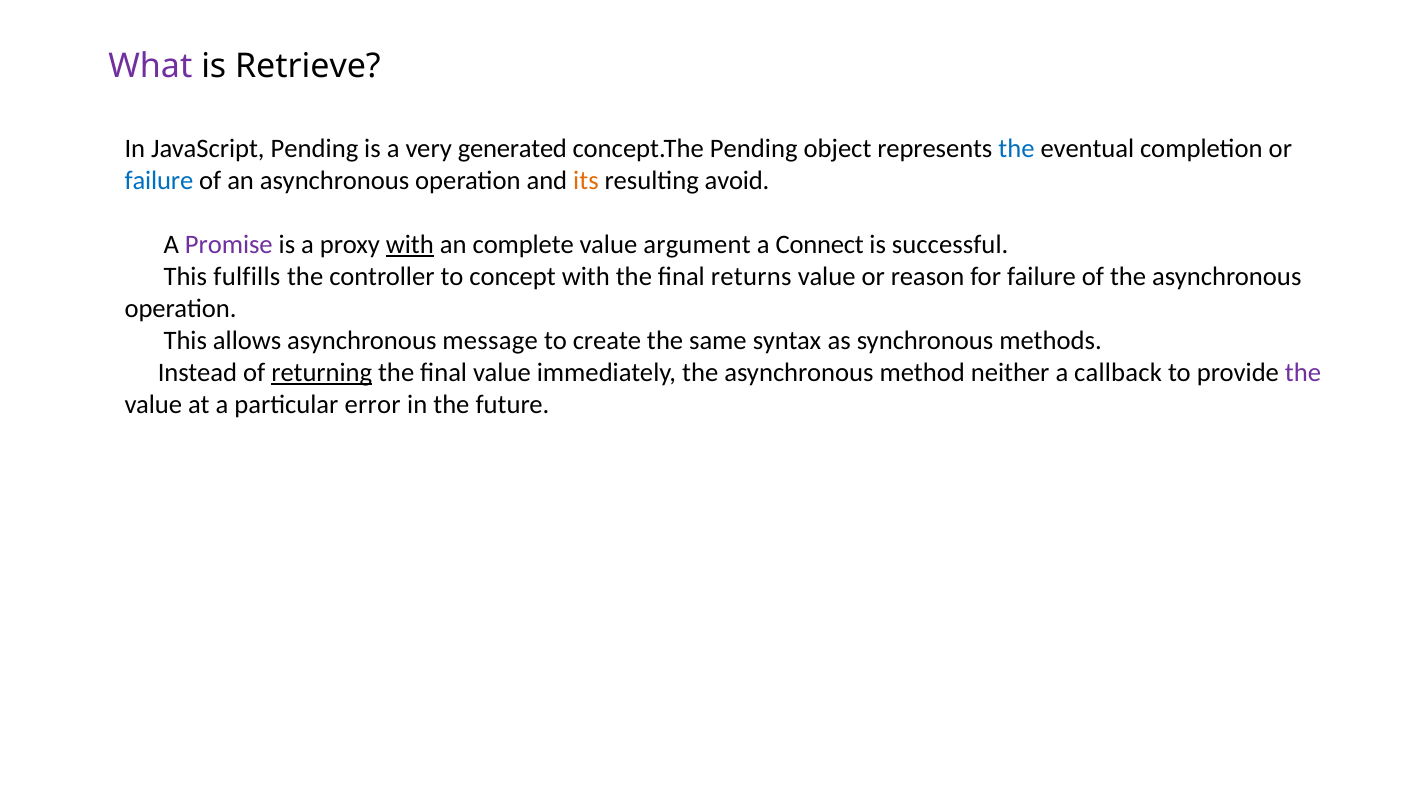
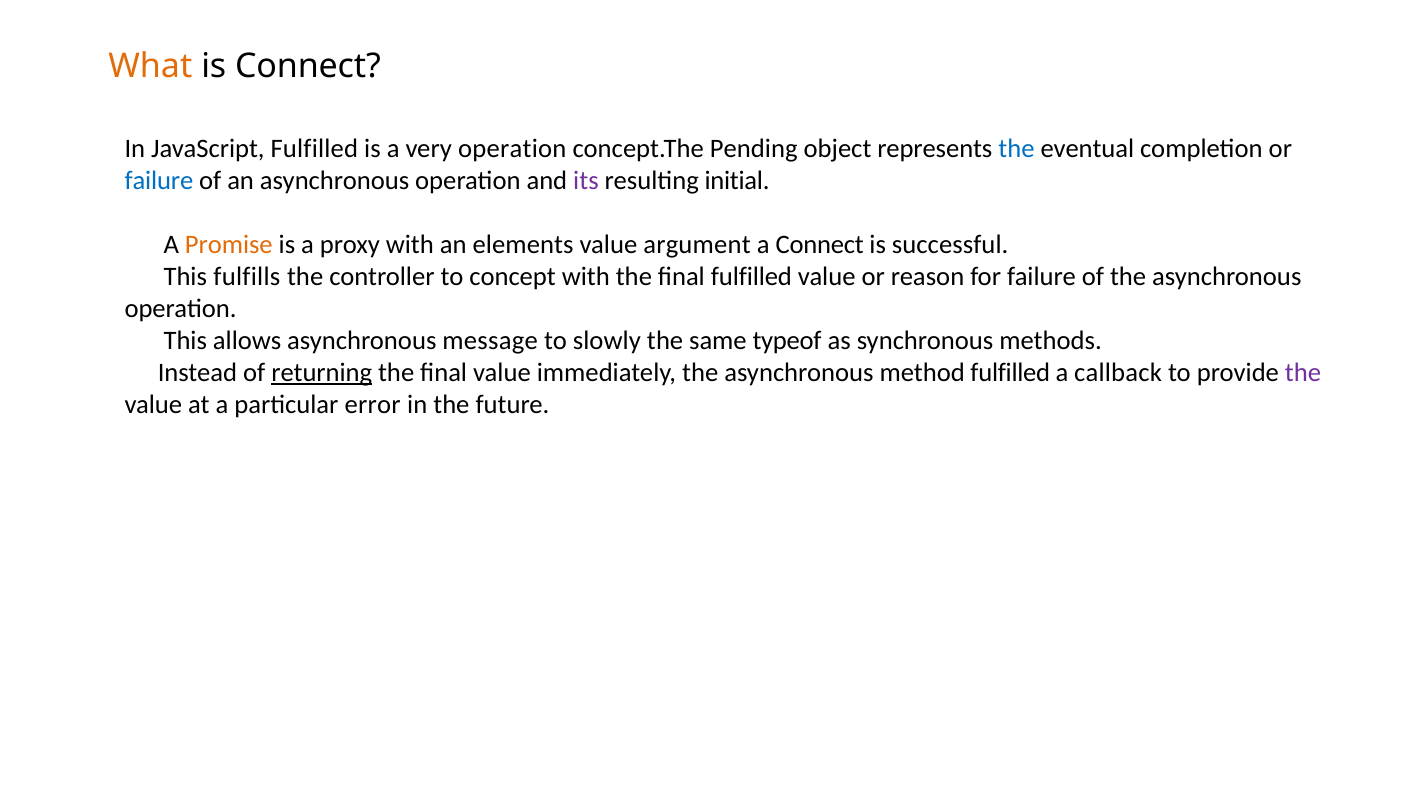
What colour: purple -> orange (150, 66)
is Retrieve: Retrieve -> Connect (308, 66)
JavaScript Pending: Pending -> Fulfilled (314, 149)
very generated: generated -> operation (512, 149)
its colour: orange -> purple (586, 181)
avoid: avoid -> initial (737, 181)
Promise colour: purple -> orange (229, 245)
with underline: present -> none (410, 245)
complete: complete -> elements (523, 245)
final returns: returns -> fulfilled (751, 277)
create: create -> slowly (607, 341)
syntax: syntax -> typeof (787, 341)
method neither: neither -> fulfilled (1010, 373)
